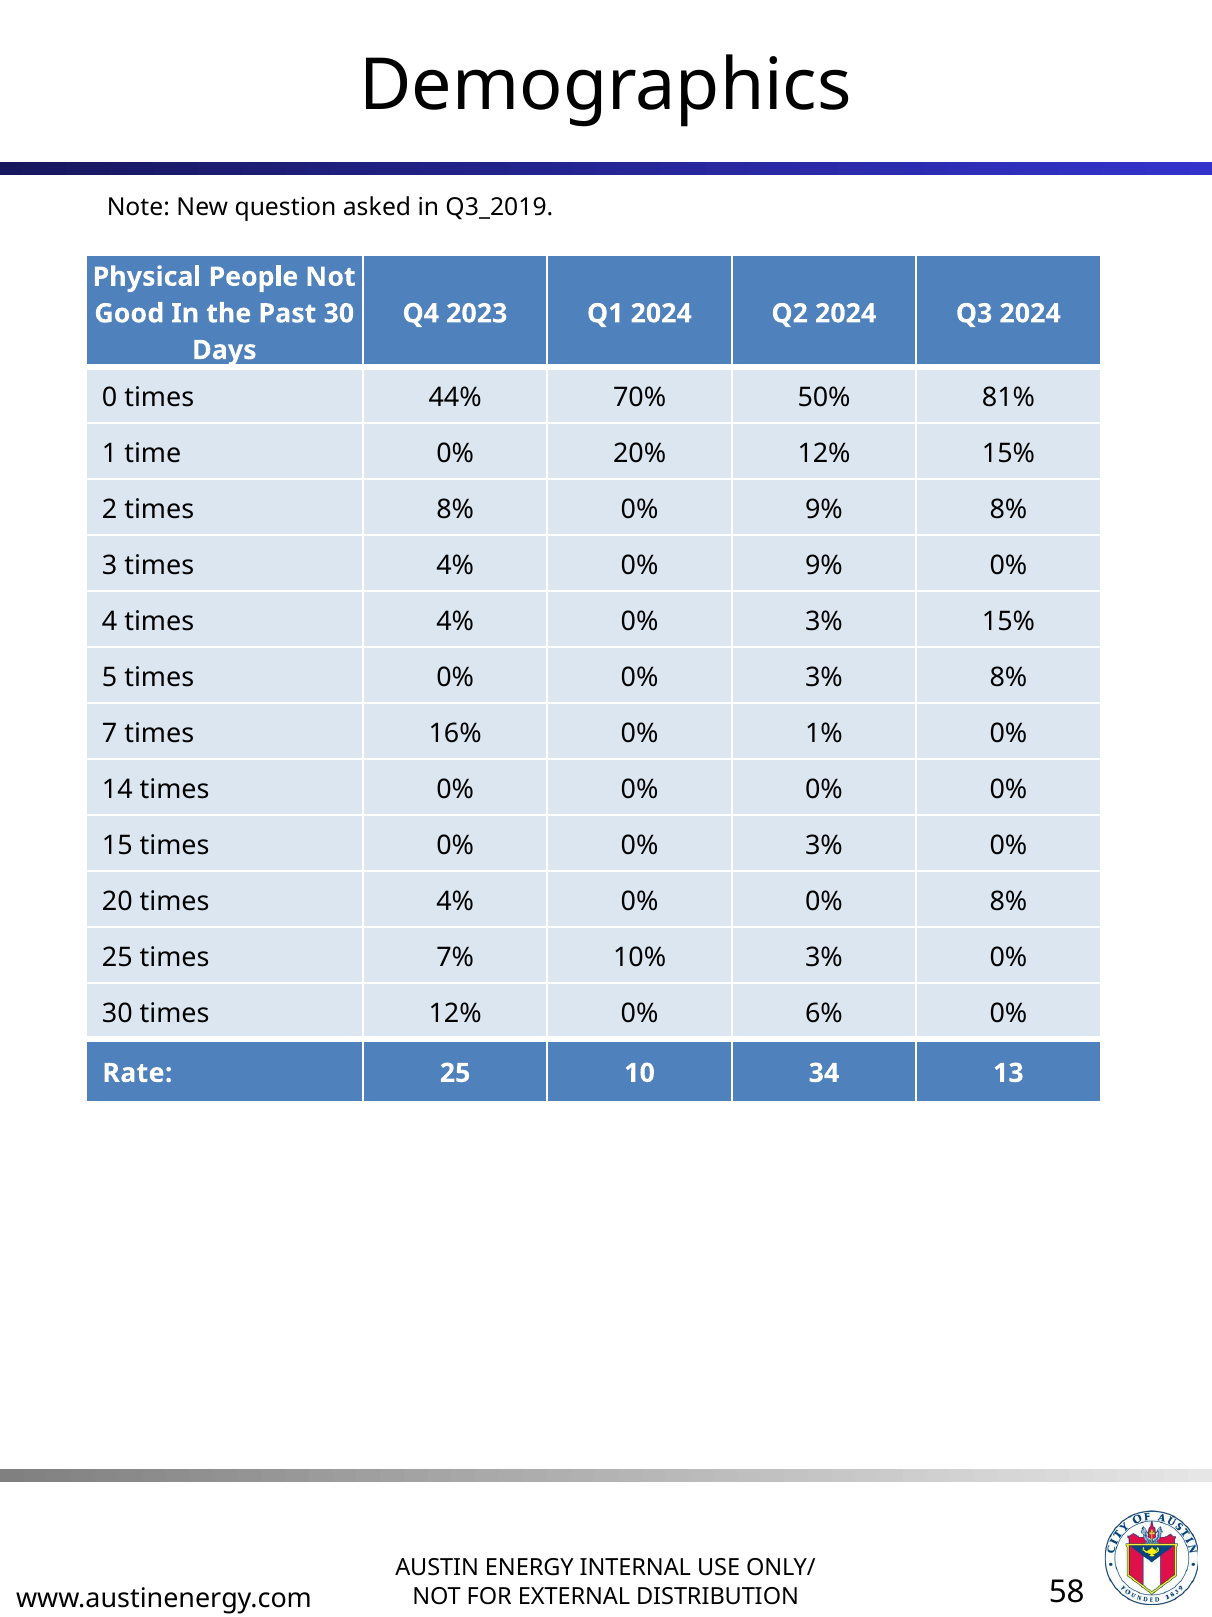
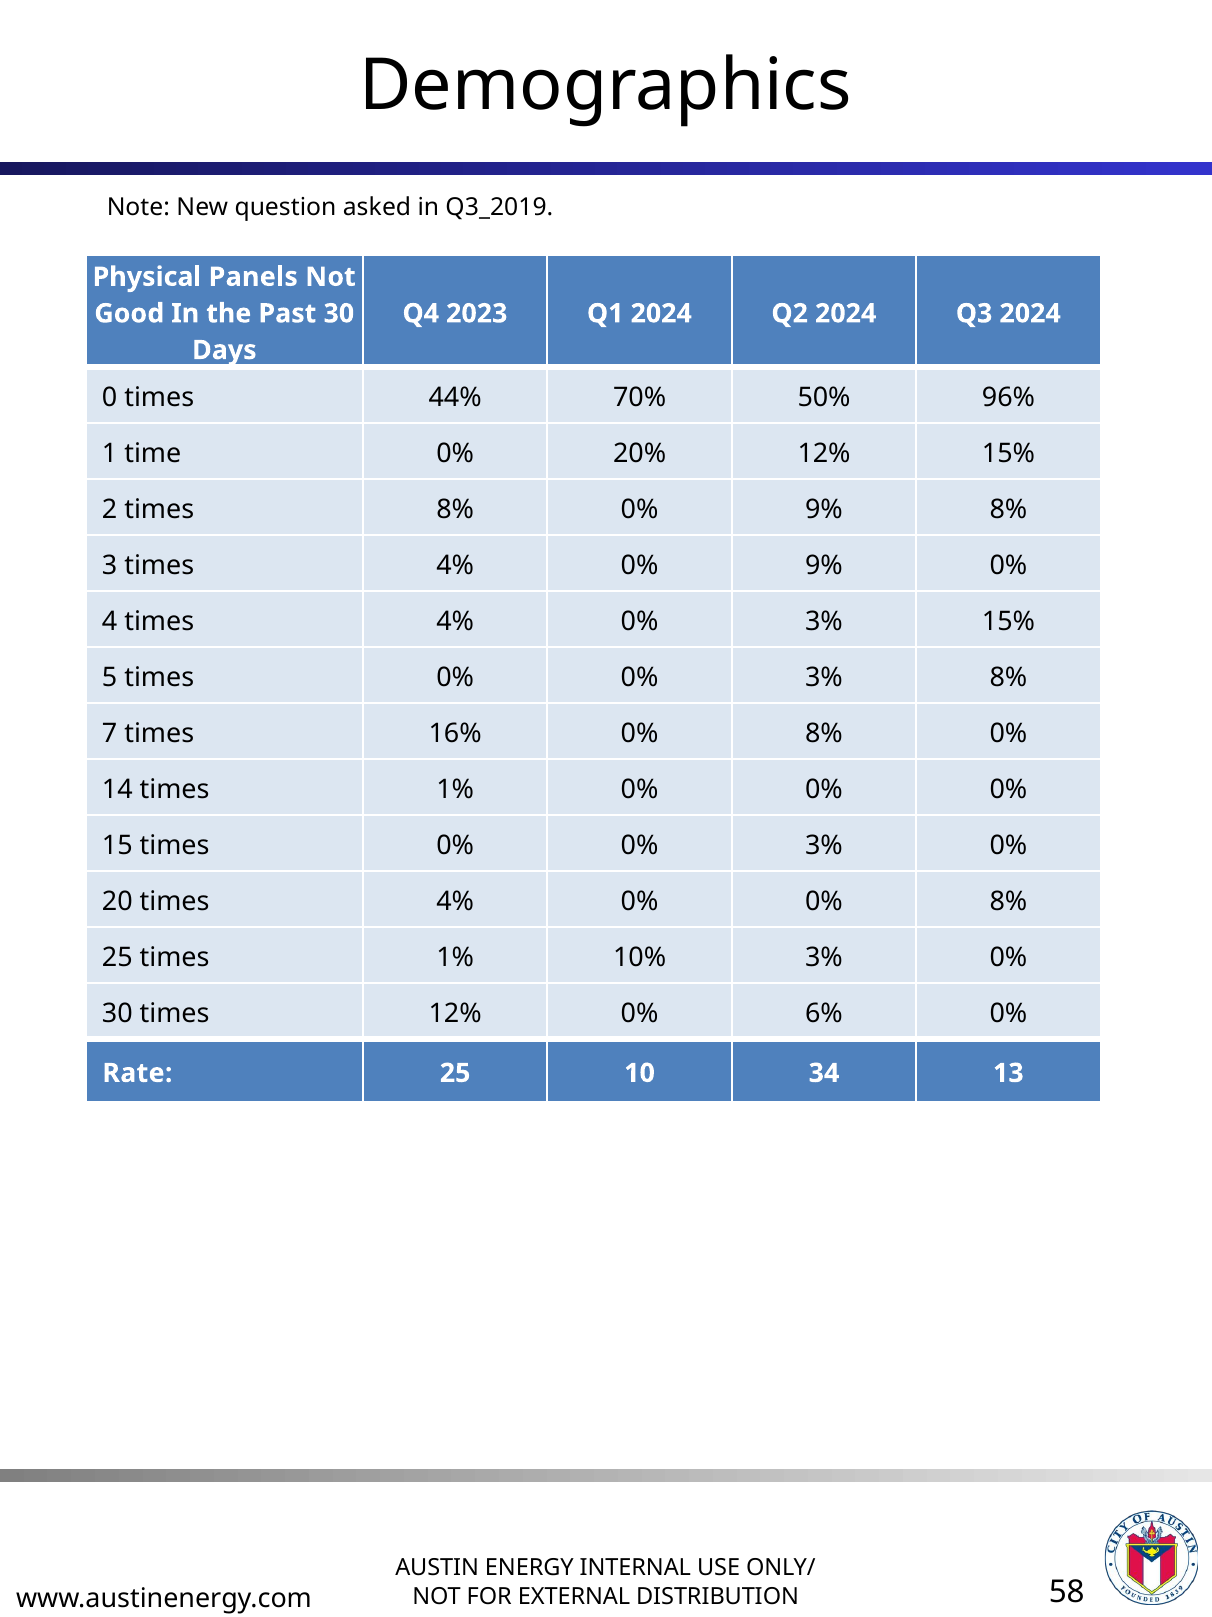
People: People -> Panels (253, 277)
81%: 81% -> 96% (1008, 397)
16% 0% 1%: 1% -> 8% (824, 733)
14 times 0%: 0% -> 1% (455, 789)
25 times 7%: 7% -> 1% (455, 957)
